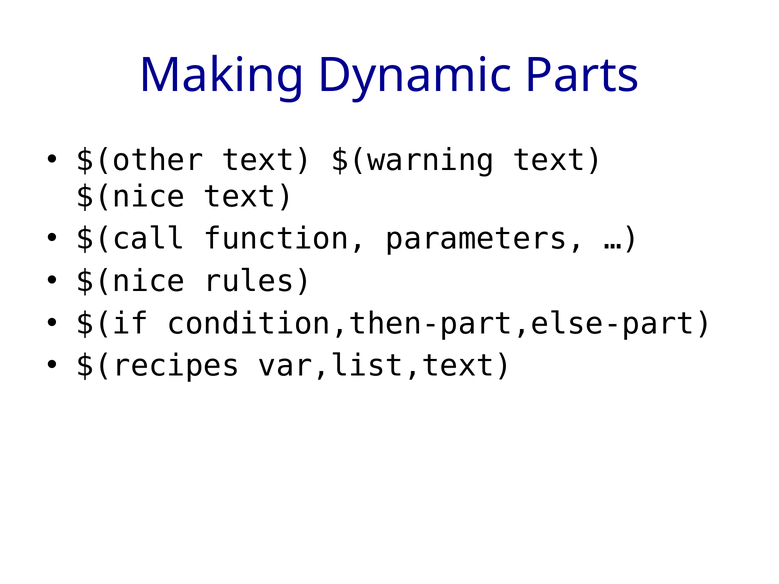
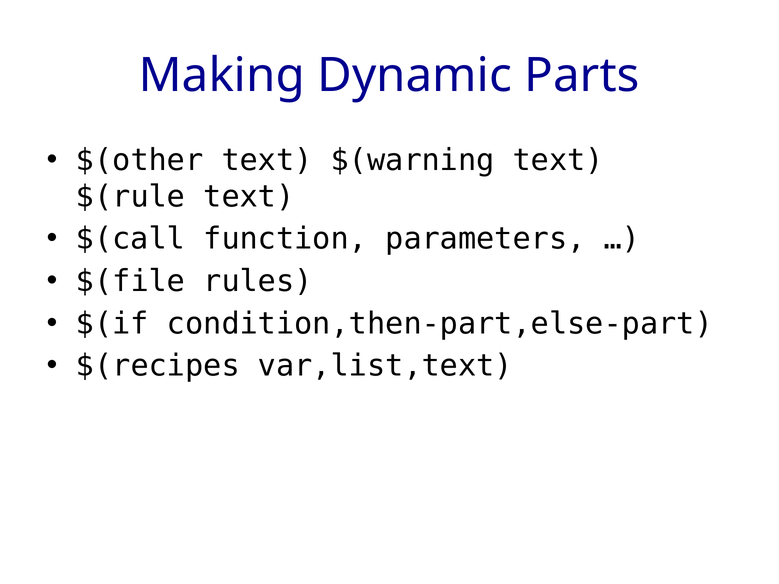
$(nice: $(nice -> $(rule (131, 197)
$(nice: $(nice -> $(file (131, 281)
